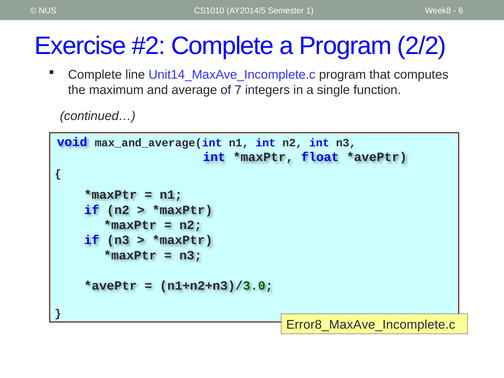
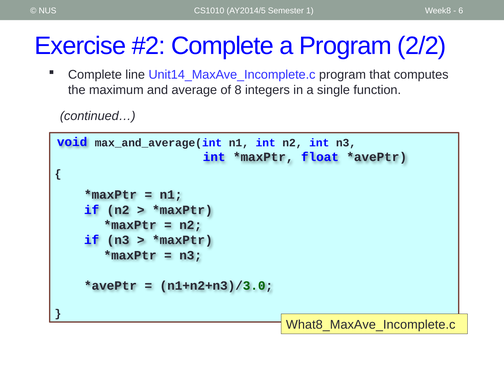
7: 7 -> 8 (238, 90)
Error8_MaxAve_Incomplete.c: Error8_MaxAve_Incomplete.c -> What8_MaxAve_Incomplete.c (371, 325)
